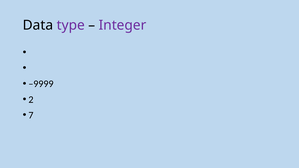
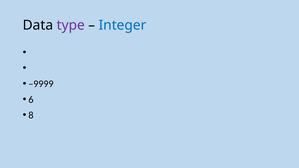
Integer colour: purple -> blue (123, 25)
2: 2 -> 6 (31, 100)
7: 7 -> 8 (31, 115)
